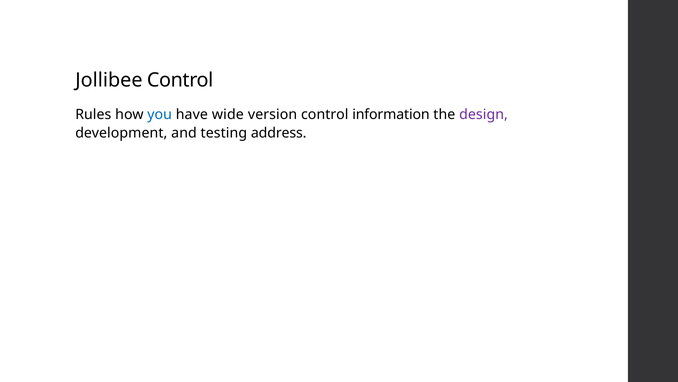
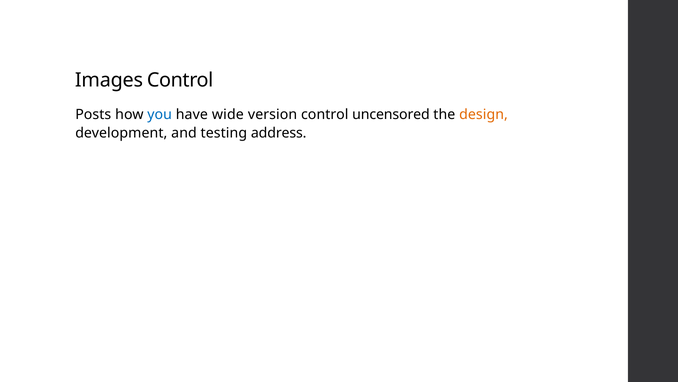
Jollibee: Jollibee -> Images (109, 80)
Rules: Rules -> Posts (93, 114)
information: information -> uncensored (391, 114)
design colour: purple -> orange (484, 114)
